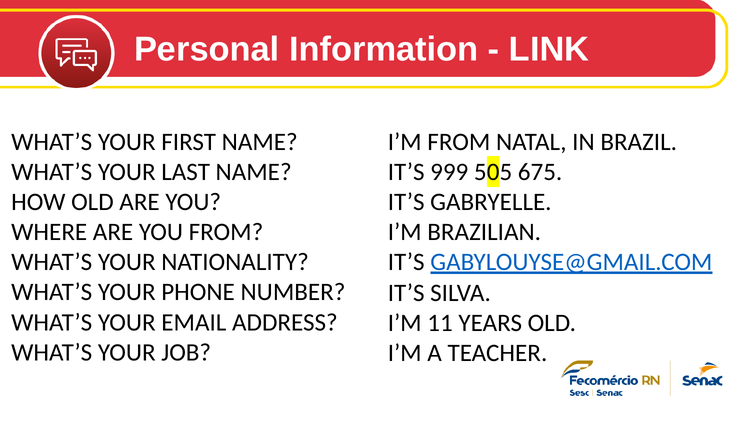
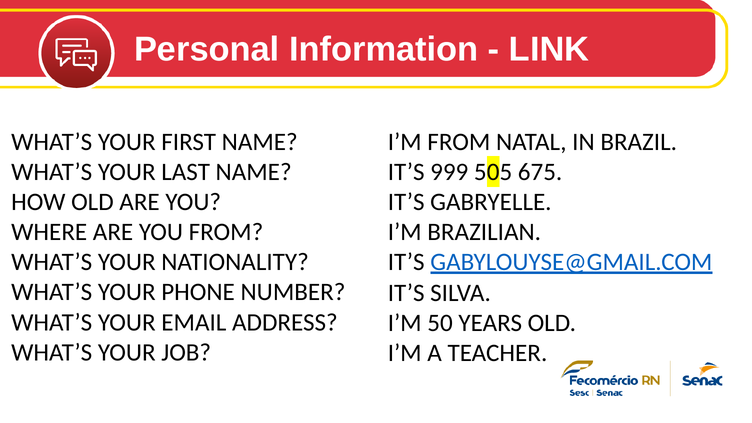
11: 11 -> 50 (440, 323)
